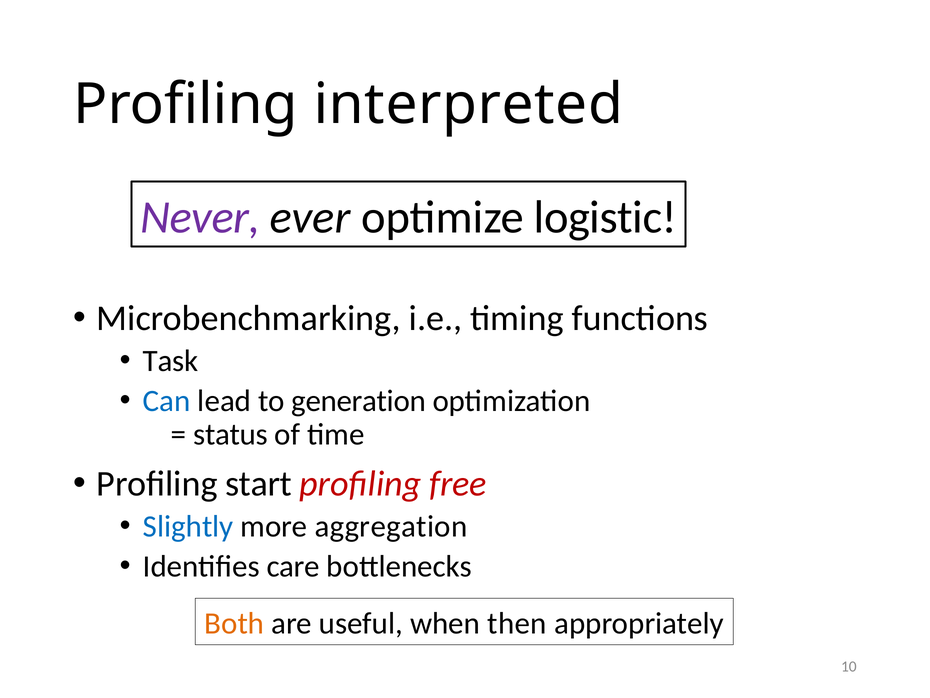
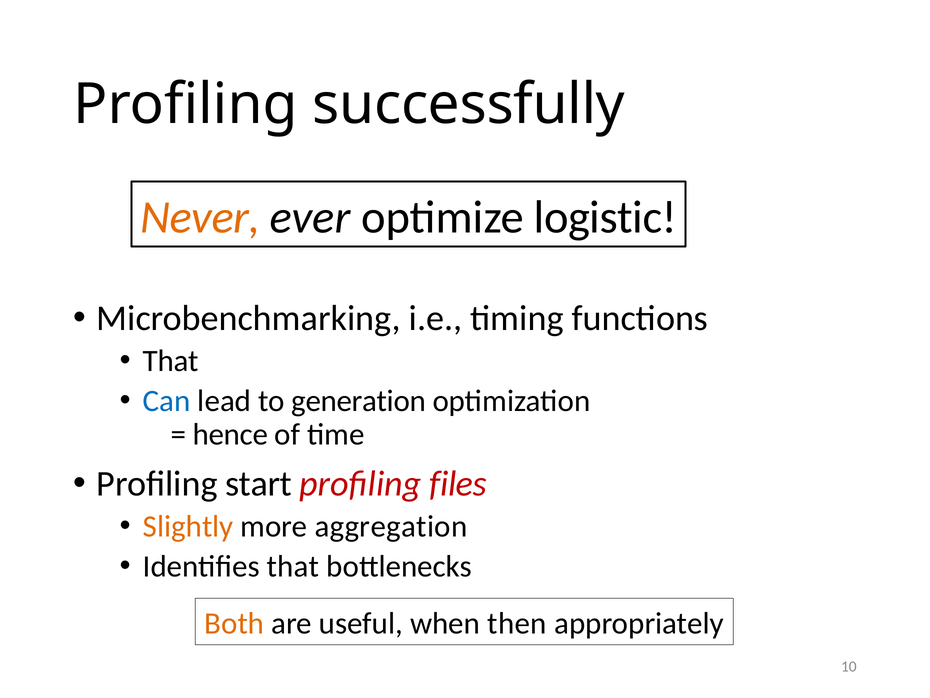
interpreted: interpreted -> successfully (469, 104)
Never colour: purple -> orange (200, 217)
Task: Task -> That (171, 361)
status: status -> hence (231, 434)
free: free -> files (458, 483)
Slightly colour: blue -> orange (188, 526)
Identifies care: care -> that (293, 566)
